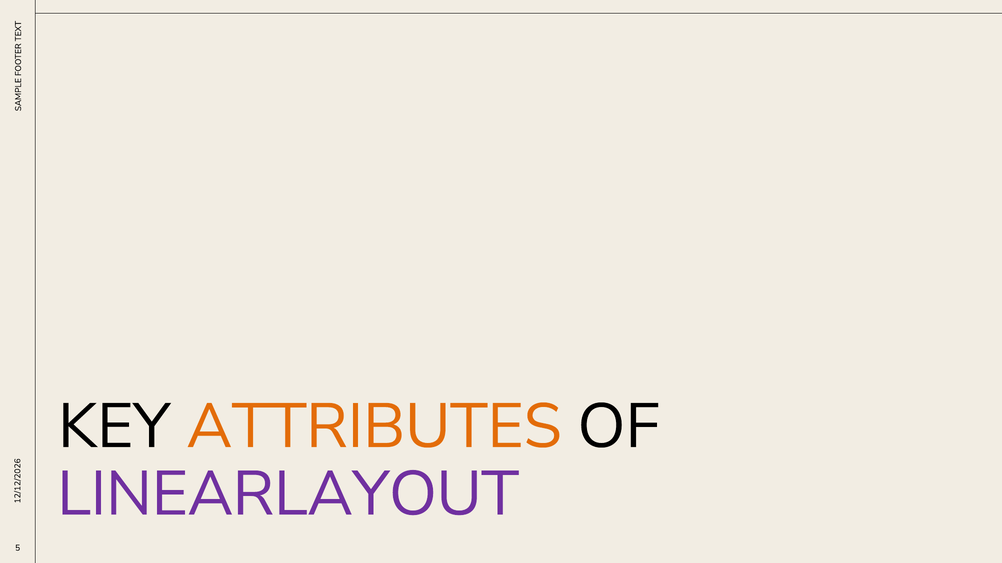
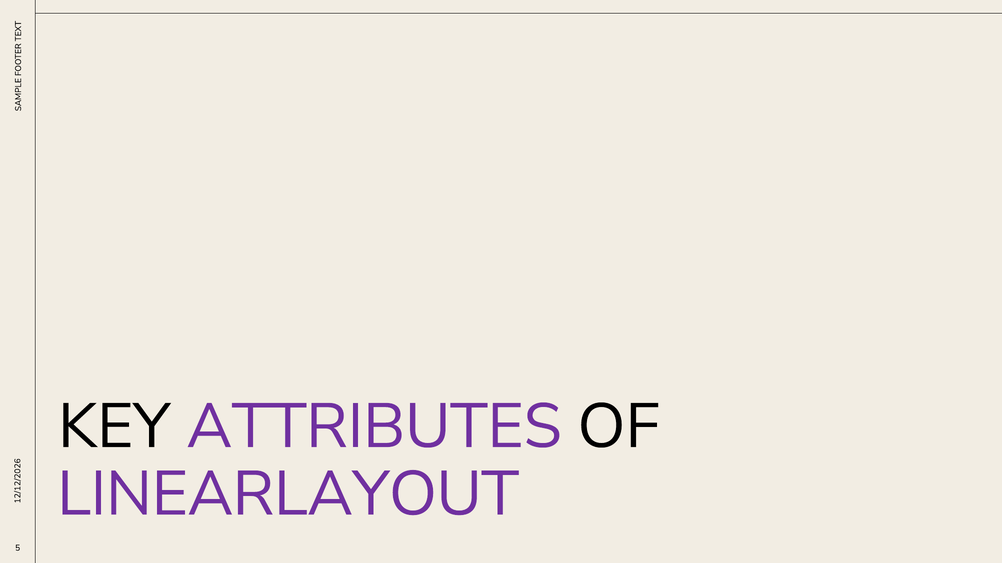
ATTRIBUTES colour: orange -> purple (374, 427)
